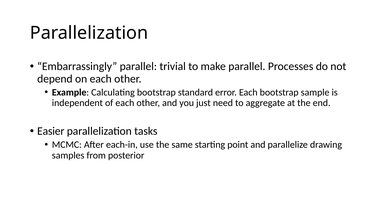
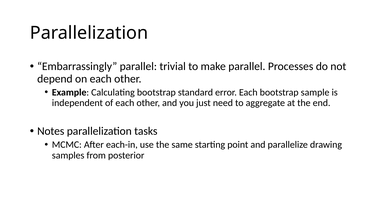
Easier: Easier -> Notes (51, 131)
